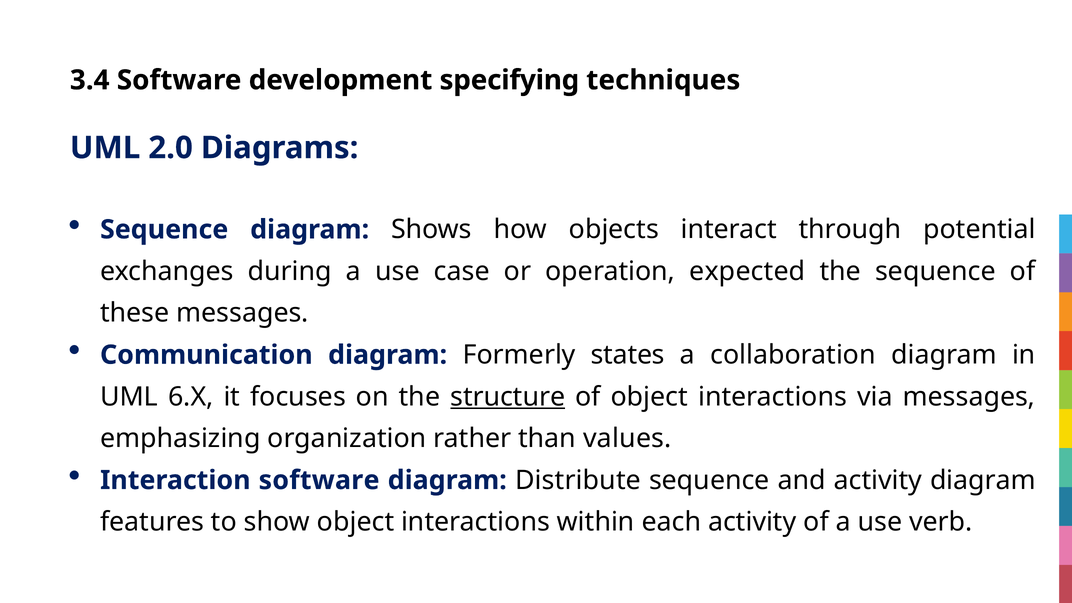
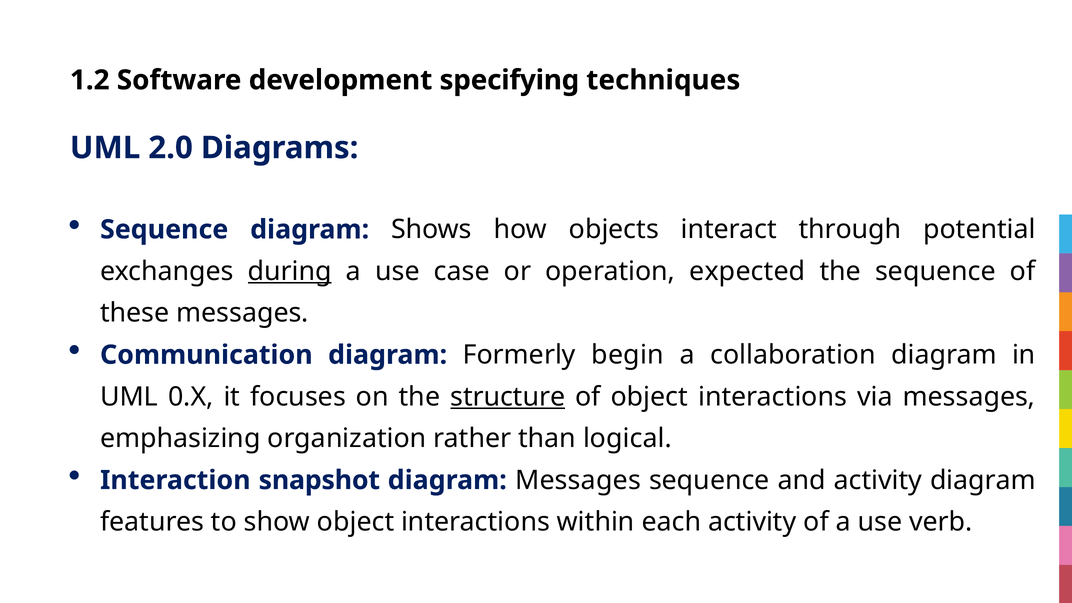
3.4: 3.4 -> 1.2 (90, 80)
during underline: none -> present (290, 271)
states: states -> begin (628, 355)
6.X: 6.X -> 0.X (191, 397)
values: values -> logical (627, 438)
Interaction software: software -> snapshot (319, 480)
diagram Distribute: Distribute -> Messages (578, 480)
